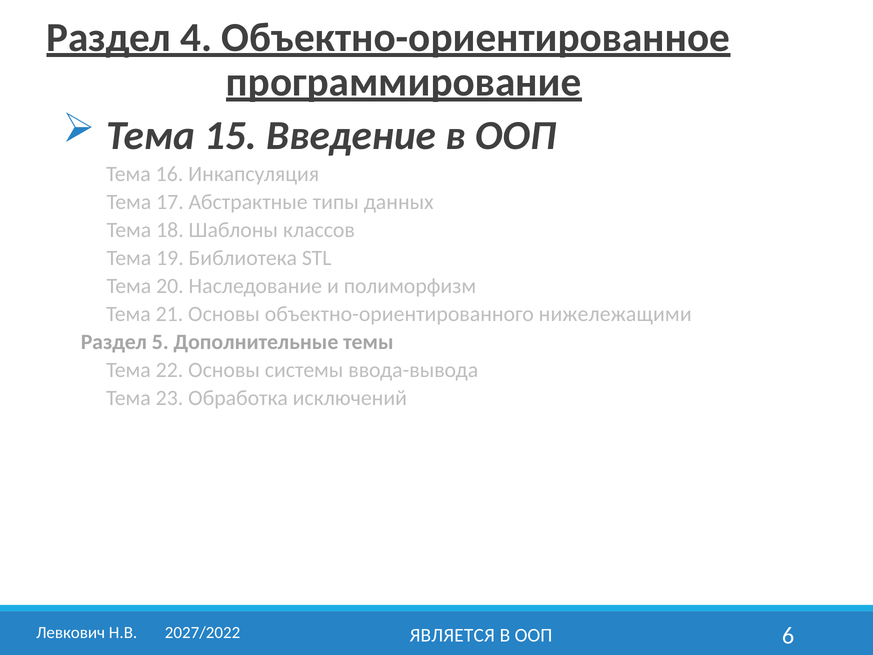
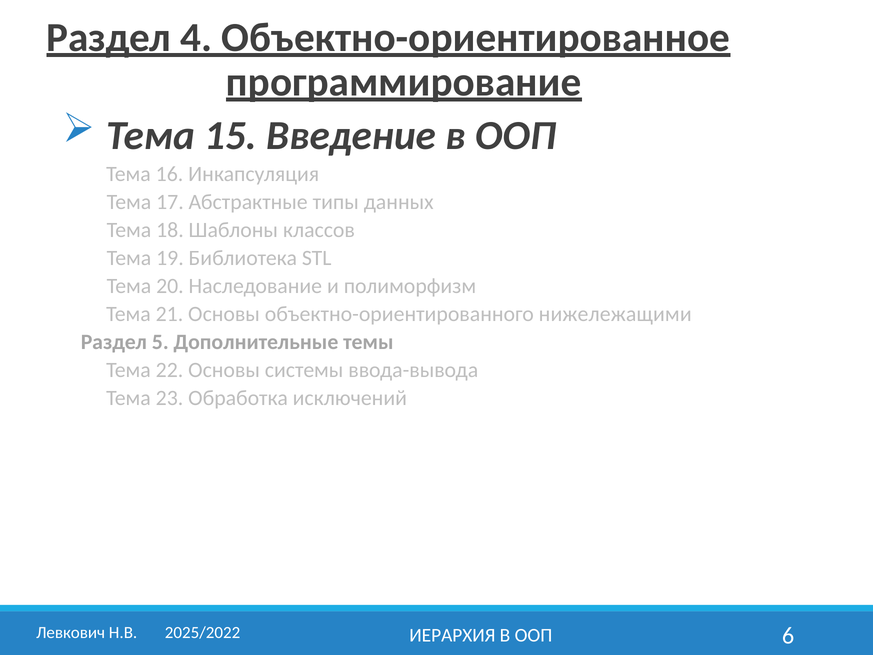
2027/2022: 2027/2022 -> 2025/2022 (203, 632)
ЯВЛЯЕТСЯ: ЯВЛЯЕТСЯ -> ИЕРАРХИЯ (452, 635)
